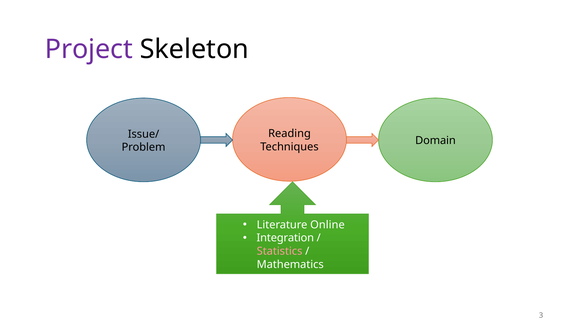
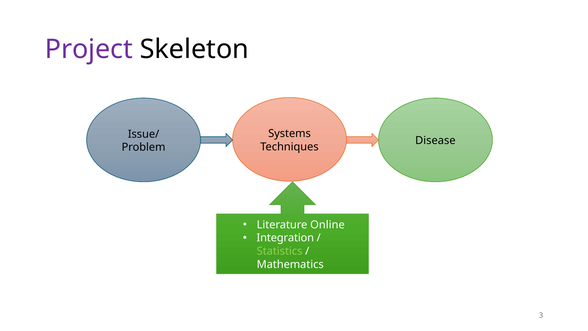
Reading: Reading -> Systems (289, 133)
Domain: Domain -> Disease (435, 141)
Statistics colour: pink -> light green (280, 251)
